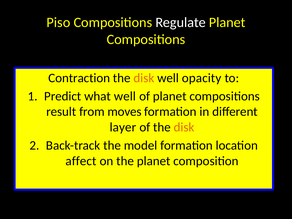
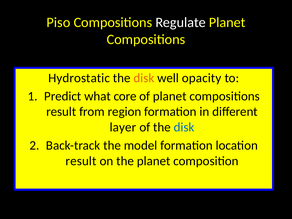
Contraction: Contraction -> Hydrostatic (79, 78)
what well: well -> core (125, 96)
moves: moves -> region (124, 112)
disk colour: orange -> blue (184, 127)
affect: affect -> result (81, 161)
